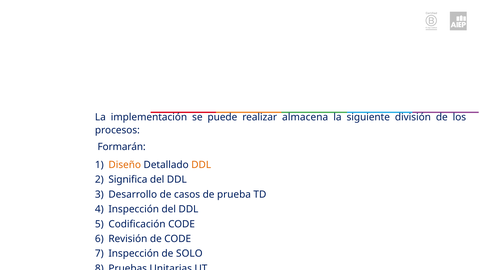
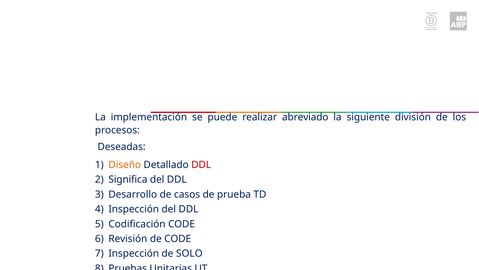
almacena: almacena -> abreviado (305, 117)
Formarán: Formarán -> Deseadas (122, 147)
DDL colour: orange -> red (201, 164)
